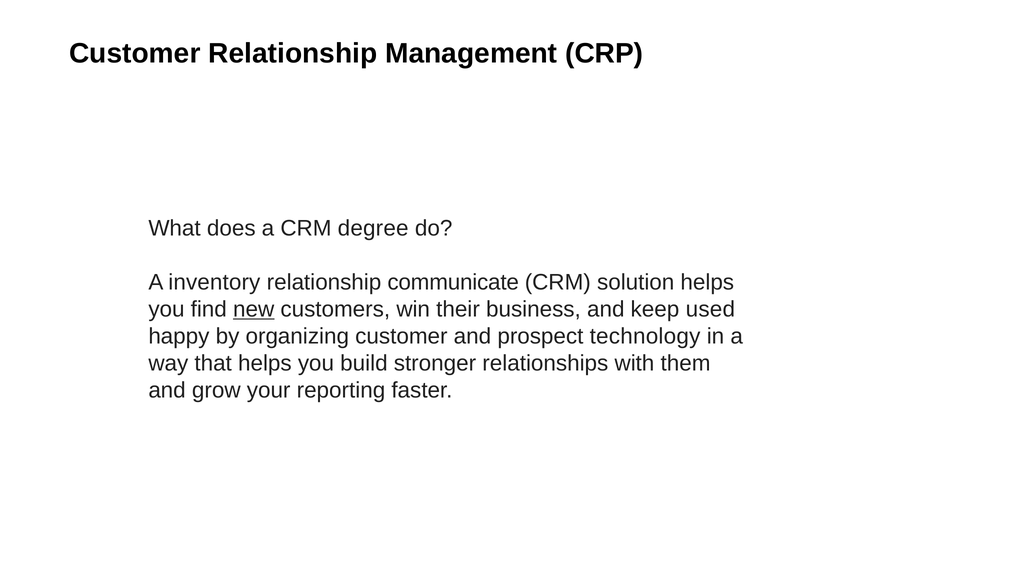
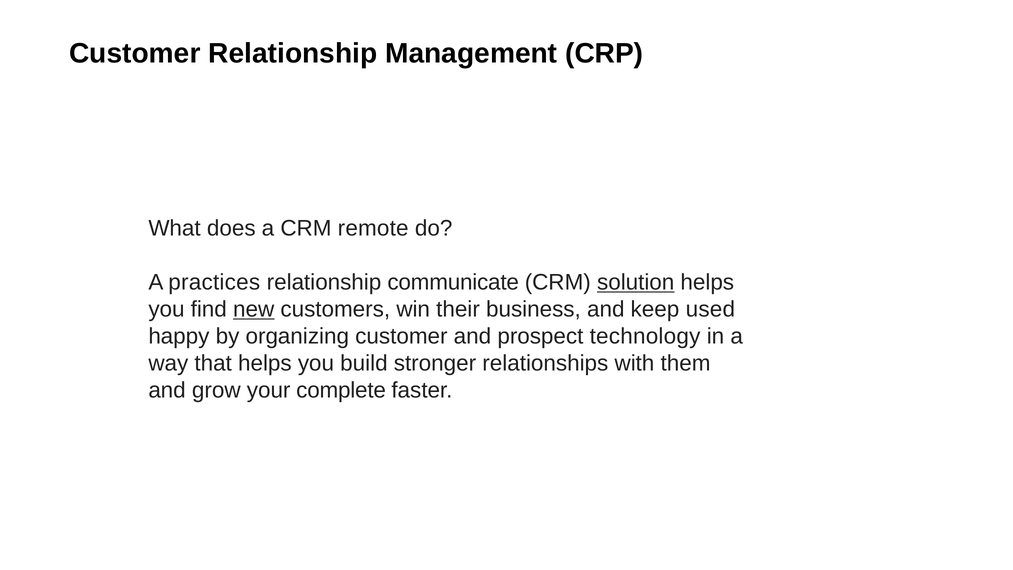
degree: degree -> remote (373, 228)
inventory: inventory -> practices (214, 282)
solution underline: none -> present (636, 282)
reporting: reporting -> complete (341, 390)
